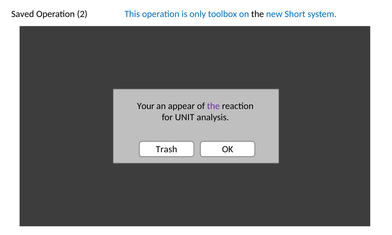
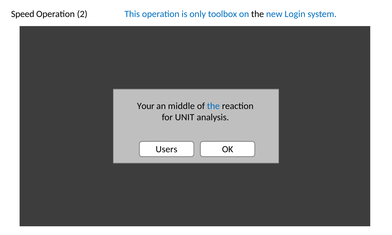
Saved: Saved -> Speed (23, 14)
Short: Short -> Login (295, 14)
appear: appear -> middle (181, 106)
the colour: purple -> blue (213, 106)
Trash: Trash -> Users (166, 149)
